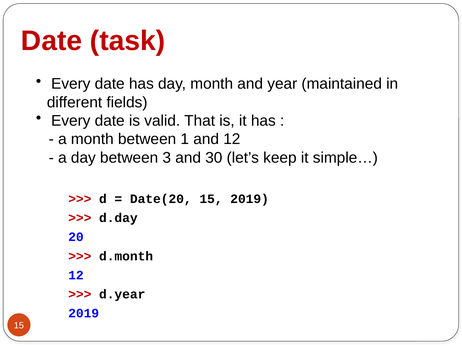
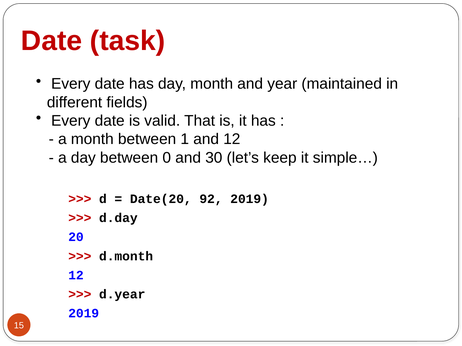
3: 3 -> 0 (167, 158)
Date(20 15: 15 -> 92 (211, 199)
